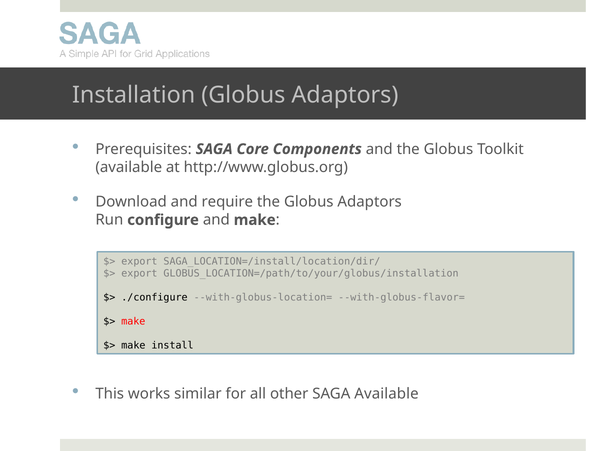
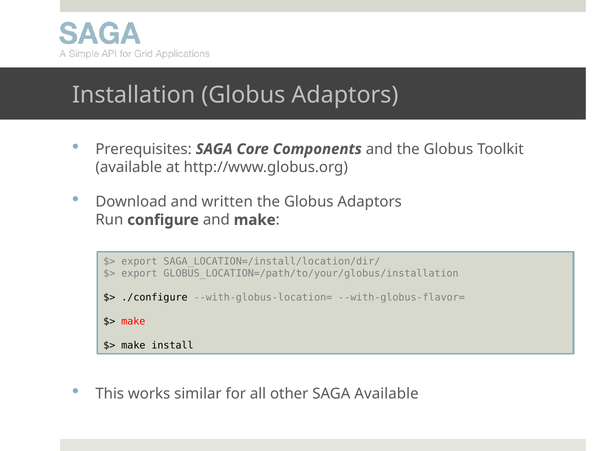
require: require -> written (227, 202)
